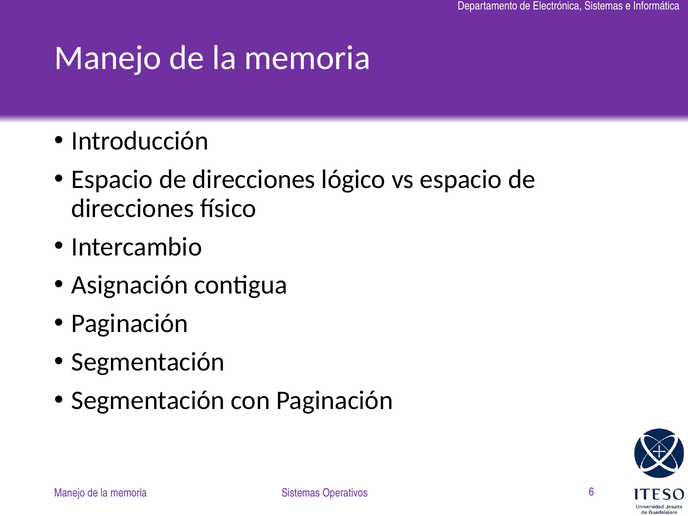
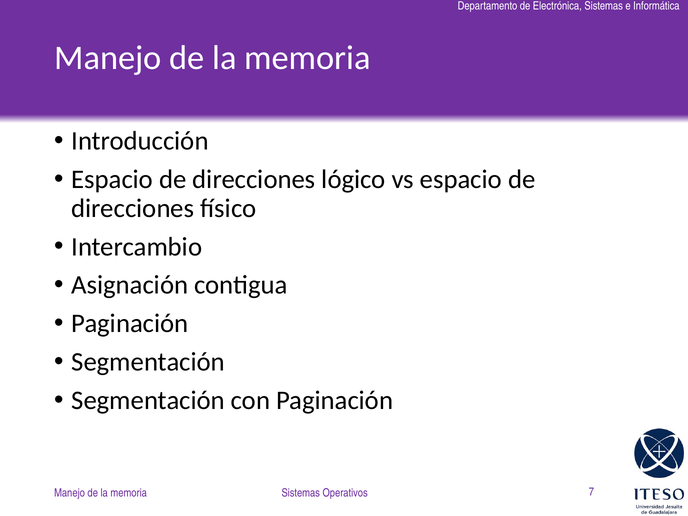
6: 6 -> 7 (591, 492)
